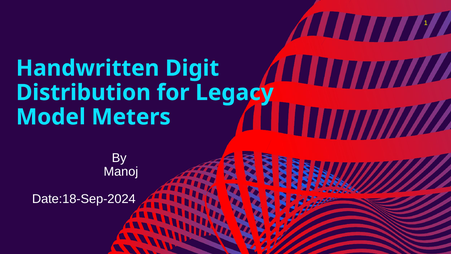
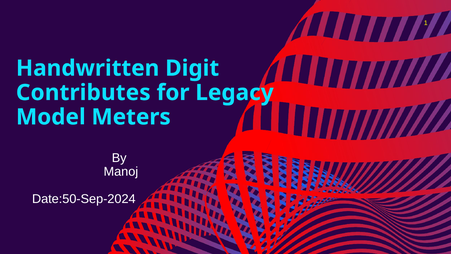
Distribution: Distribution -> Contributes (83, 93)
Date:18-Sep-2024: Date:18-Sep-2024 -> Date:50-Sep-2024 (84, 199)
